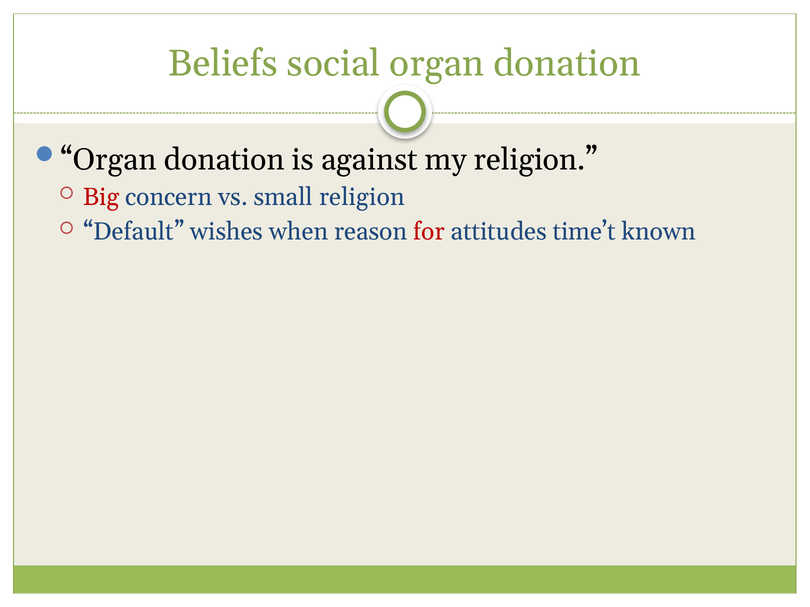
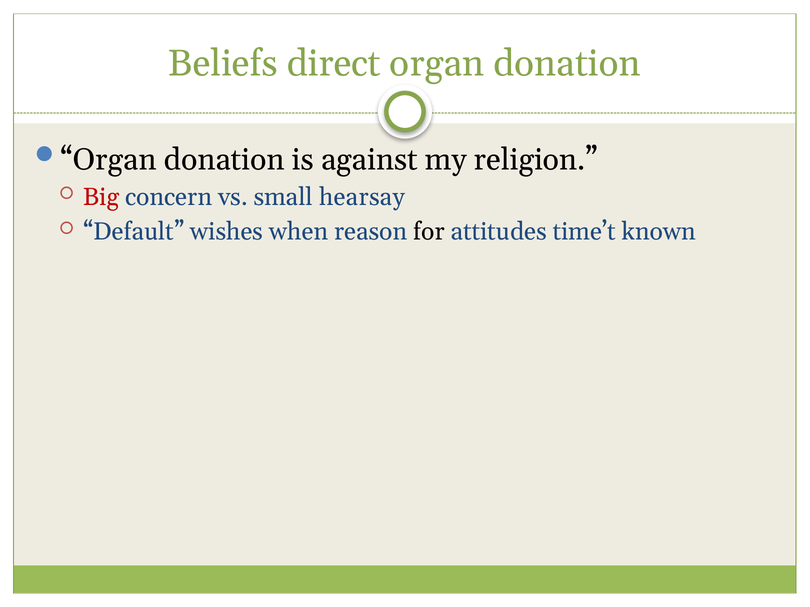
social: social -> direct (334, 64)
small religion: religion -> hearsay (362, 197)
for colour: red -> black (429, 232)
